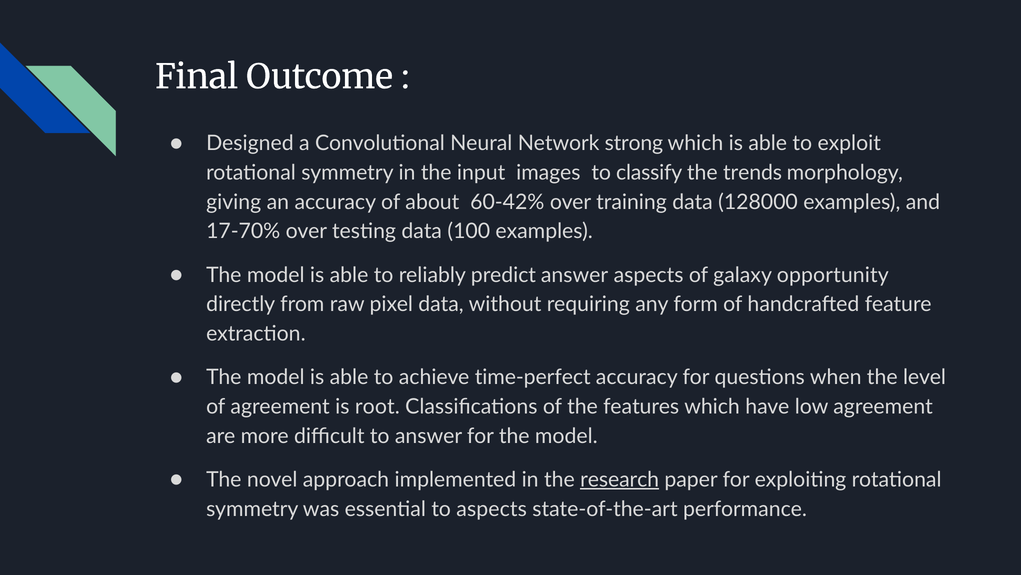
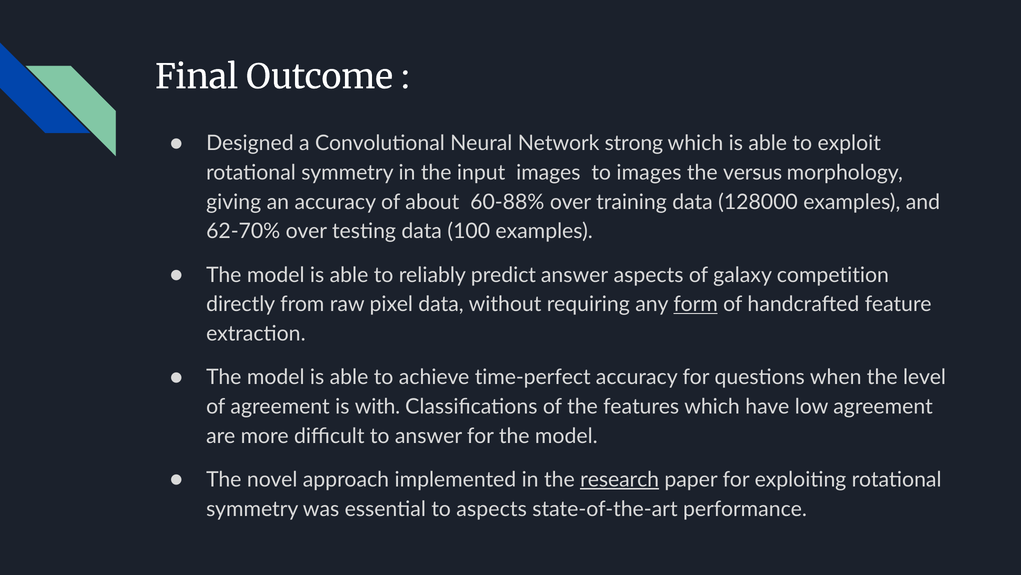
to classify: classify -> images (649, 173)
trends: trends -> versus (753, 173)
60-42%: 60-42% -> 60-88% (507, 202)
17-70%: 17-70% -> 62-70% (243, 231)
opportunity: opportunity -> competition (833, 275)
form underline: none -> present (696, 304)
root: root -> with (377, 406)
